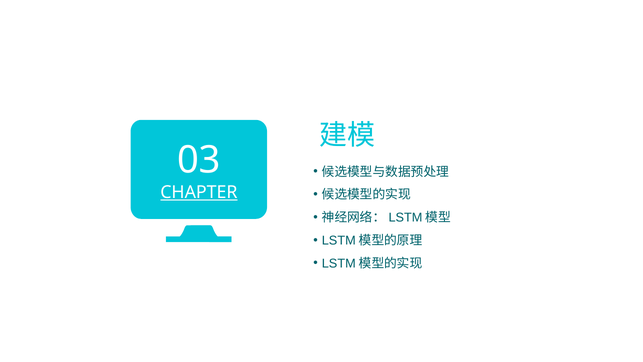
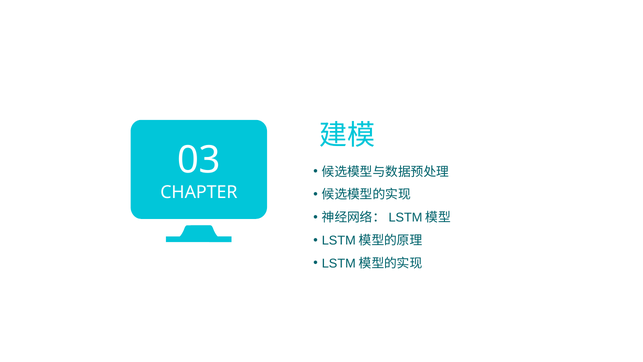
CHAPTER underline: present -> none (199, 192)
